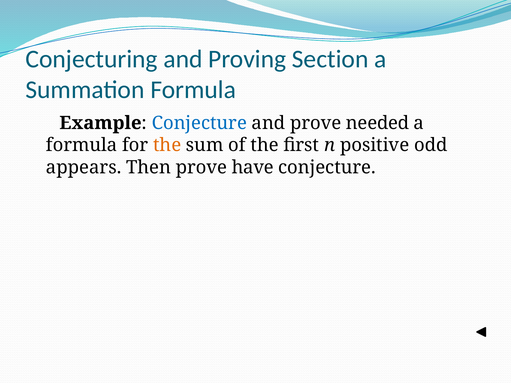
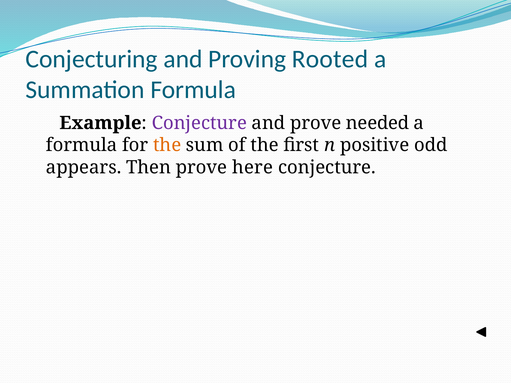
Section: Section -> Rooted (330, 59)
Conjecture colour: blue -> purple (199, 123)
have: have -> here (253, 167)
